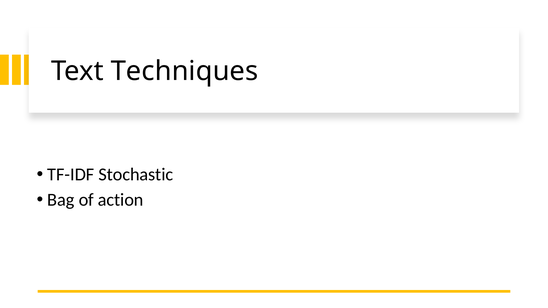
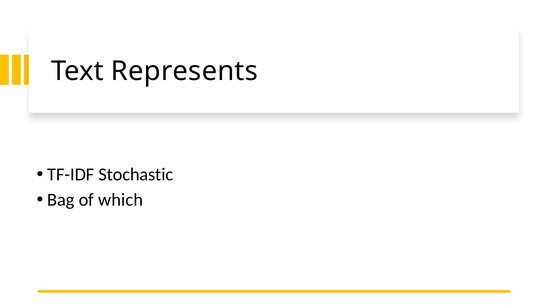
Techniques: Techniques -> Represents (184, 71)
action: action -> which (121, 200)
